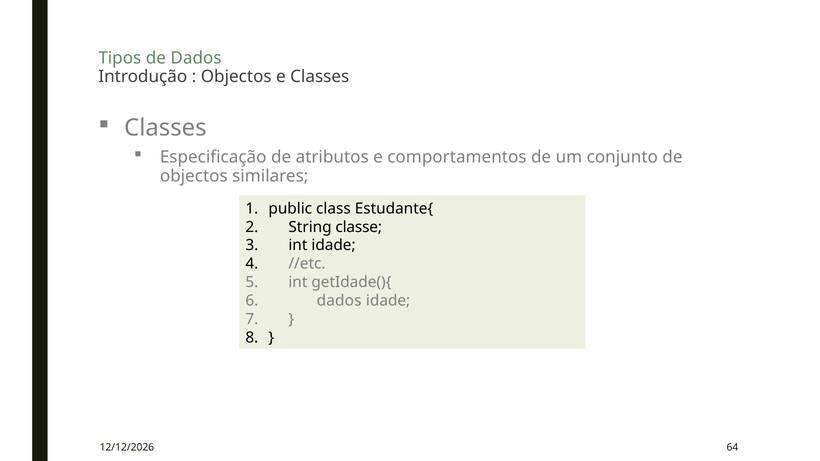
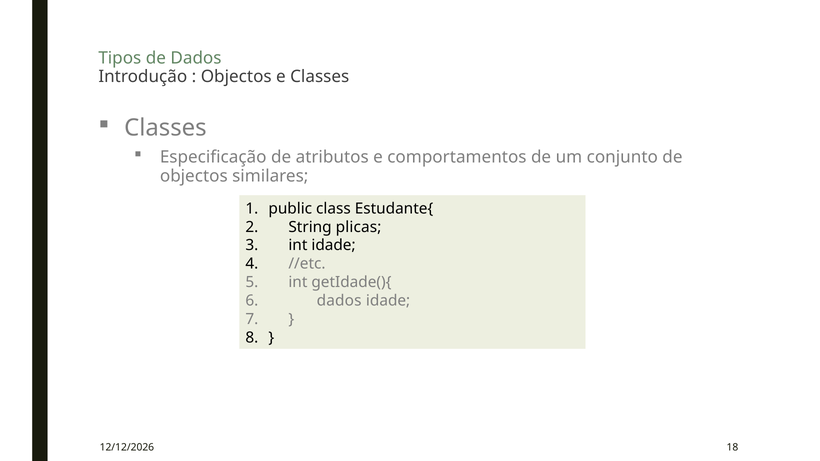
classe: classe -> plicas (359, 227)
64: 64 -> 18 (732, 448)
